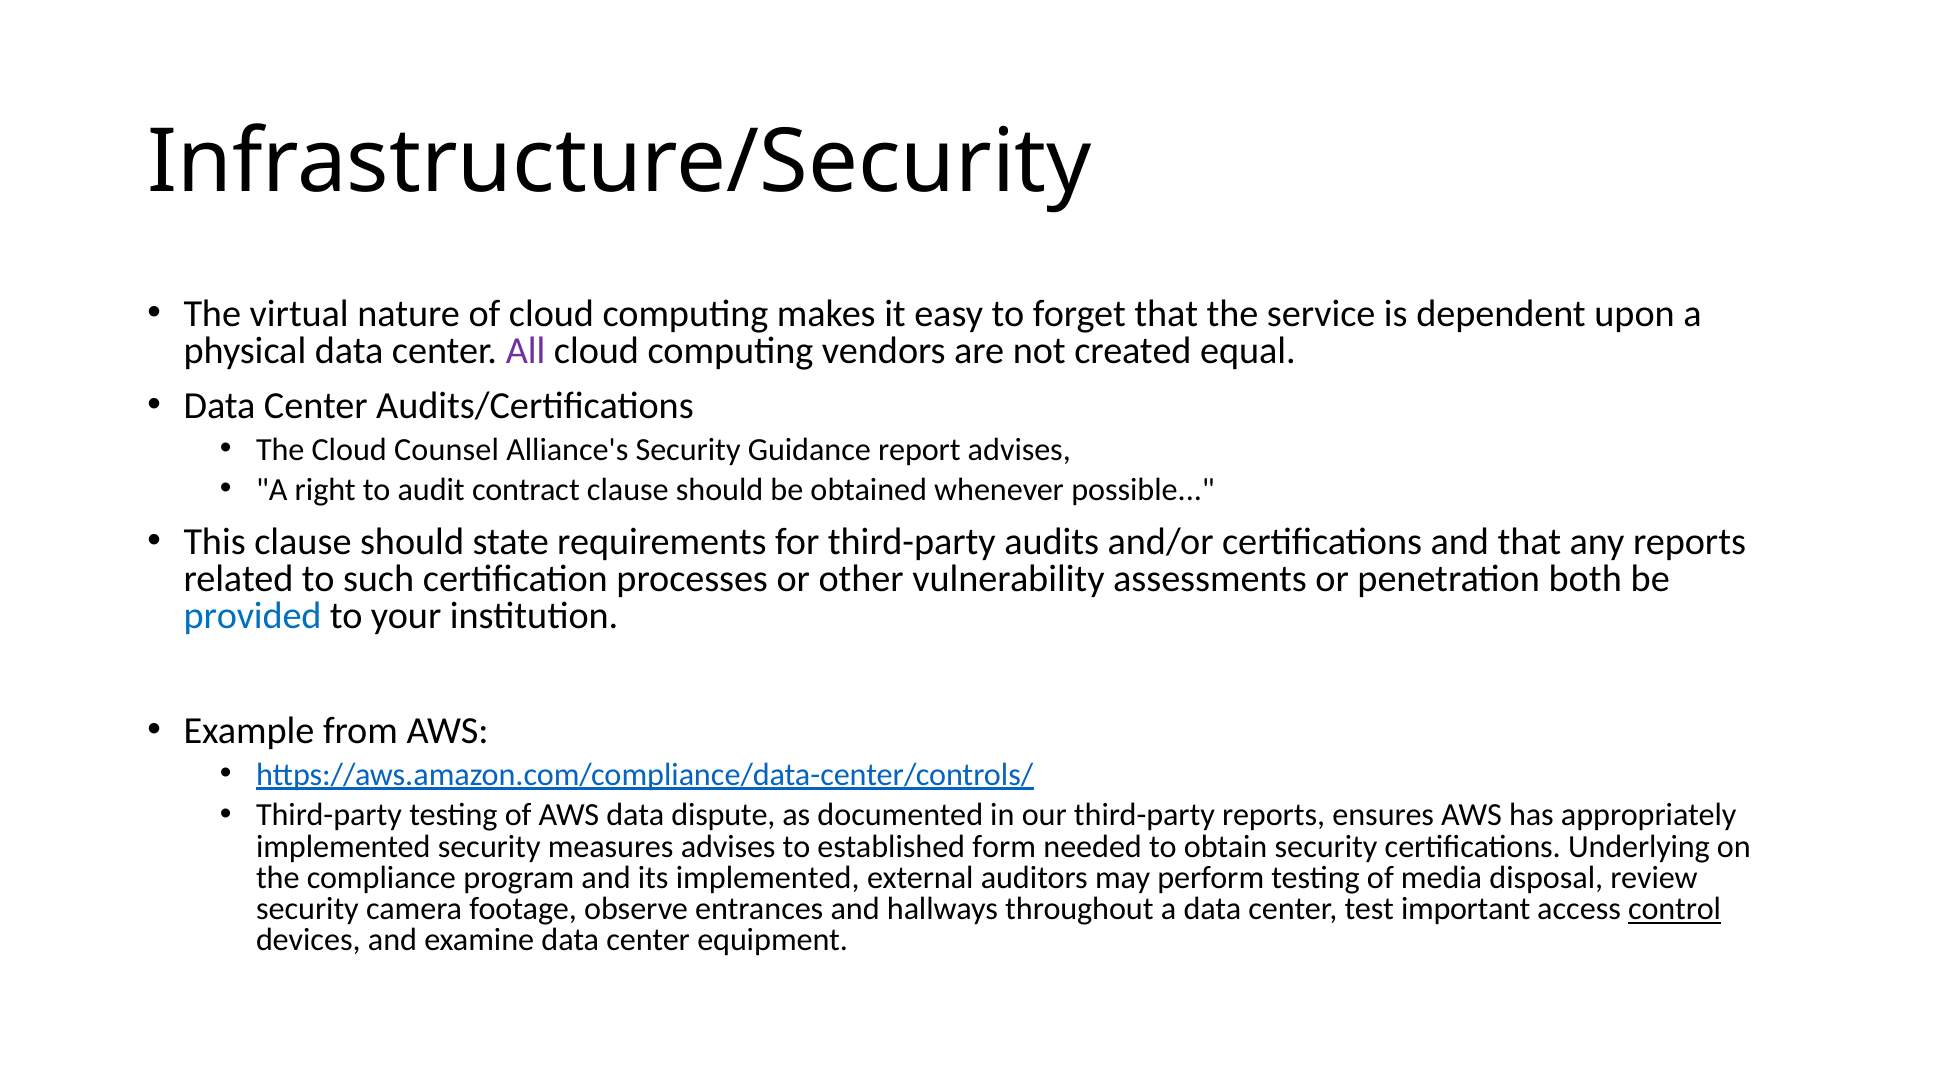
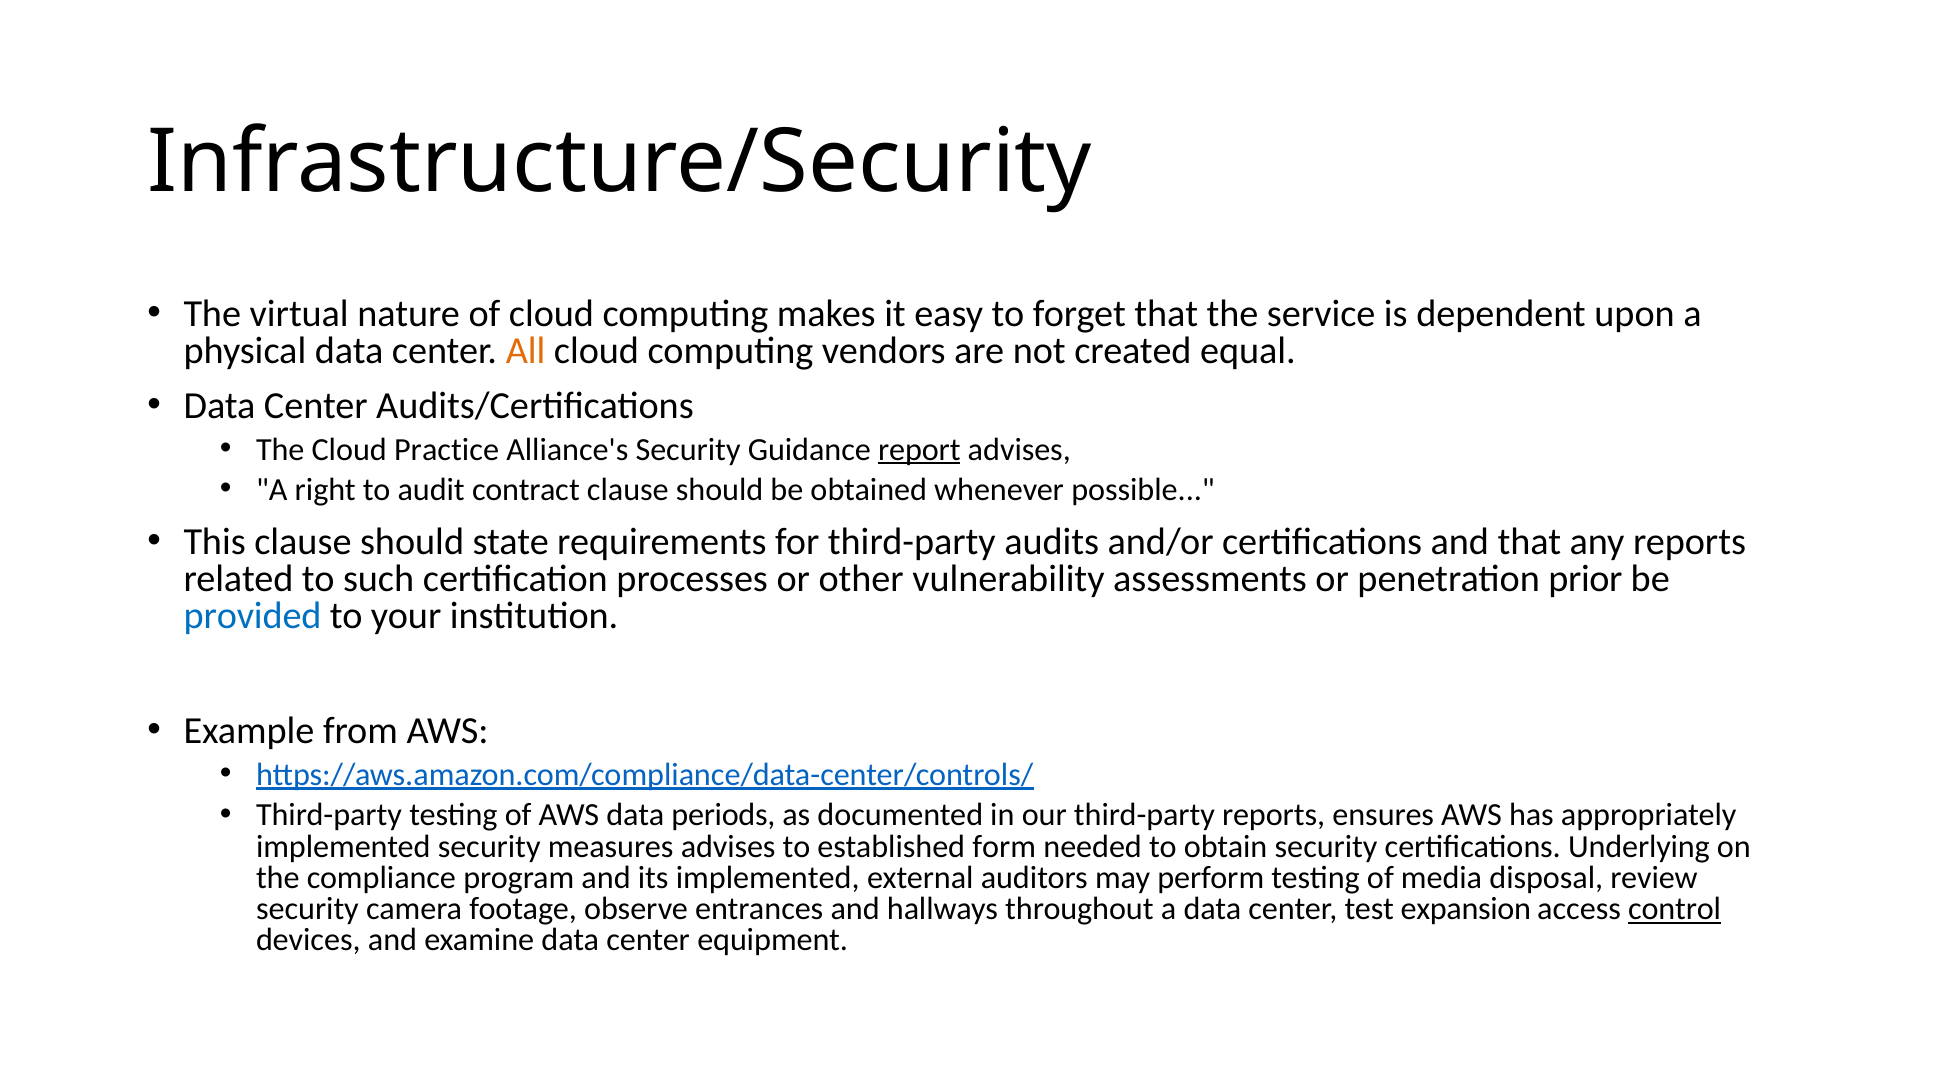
All colour: purple -> orange (526, 351)
Counsel: Counsel -> Practice (447, 450)
report underline: none -> present (919, 450)
both: both -> prior (1585, 579)
dispute: dispute -> periods (723, 815)
important: important -> expansion (1466, 909)
